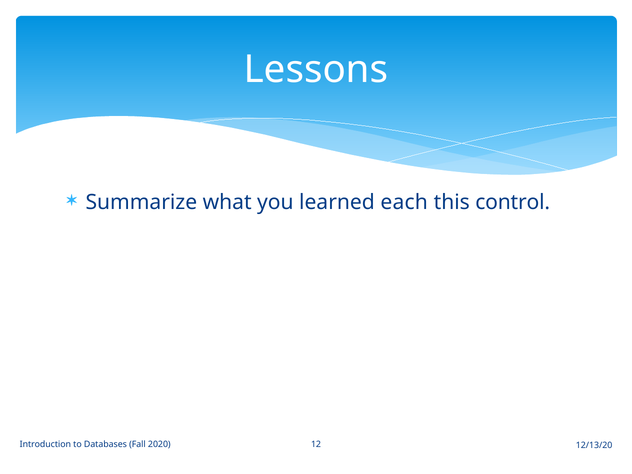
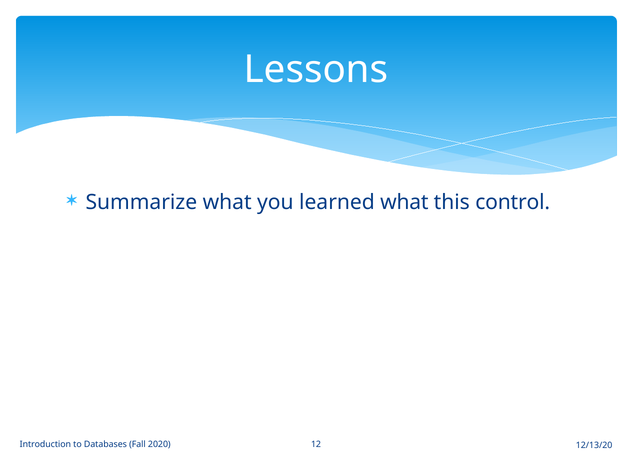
learned each: each -> what (404, 202)
